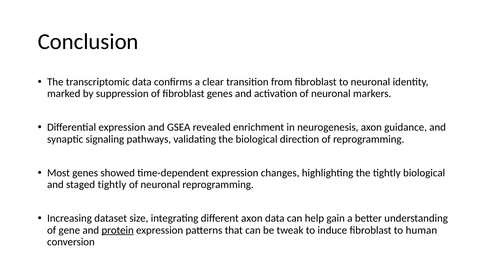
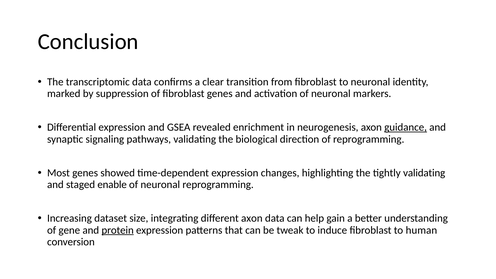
guidance underline: none -> present (406, 127)
tightly biological: biological -> validating (424, 173)
staged tightly: tightly -> enable (112, 185)
